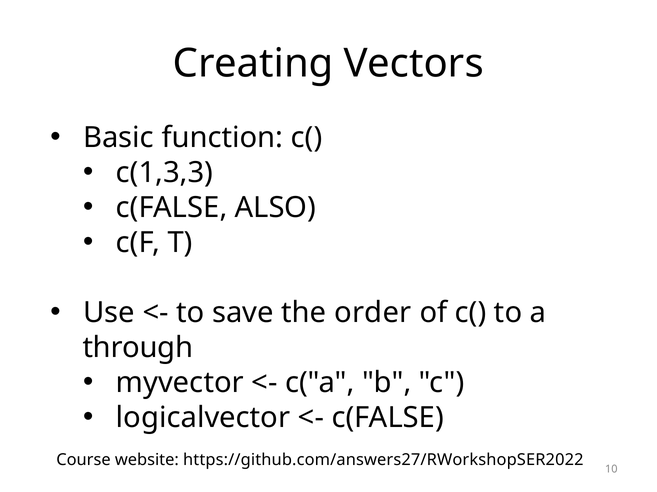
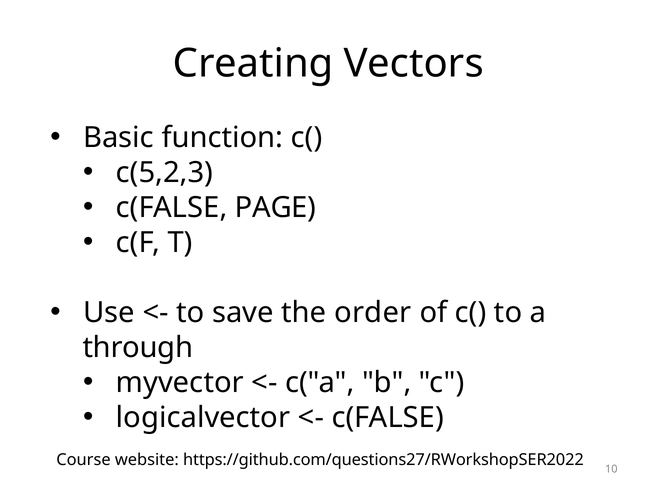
c(1,3,3: c(1,3,3 -> c(5,2,3 (165, 173)
ALSO: ALSO -> PAGE (275, 208)
https://github.com/answers27/RWorkshopSER2022: https://github.com/answers27/RWorkshopSER2022 -> https://github.com/questions27/RWorkshopSER2022 (383, 461)
